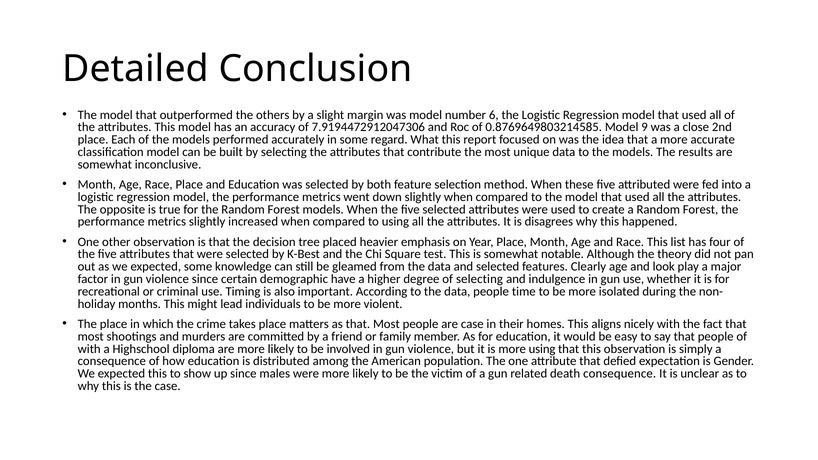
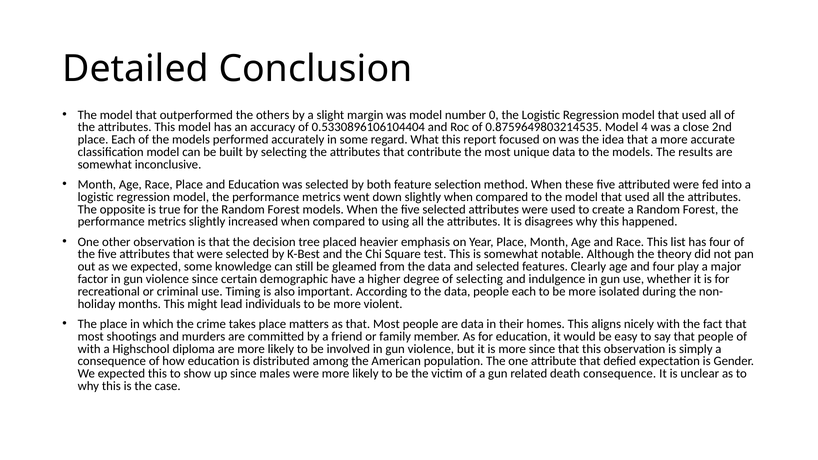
6: 6 -> 0 (494, 115)
7.9194472912047306: 7.9194472912047306 -> 0.5330896106104404 (368, 127)
0.8769649803214585: 0.8769649803214585 -> 0.8759649803214535 (544, 127)
9: 9 -> 4 (645, 127)
and look: look -> four (664, 267)
people time: time -> each (524, 292)
are case: case -> data (472, 324)
more using: using -> since (542, 349)
